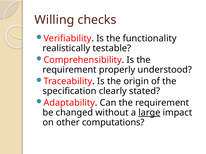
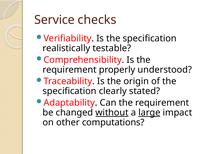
Willing: Willing -> Service (54, 20)
Is the functionality: functionality -> specification (150, 39)
without underline: none -> present (112, 113)
